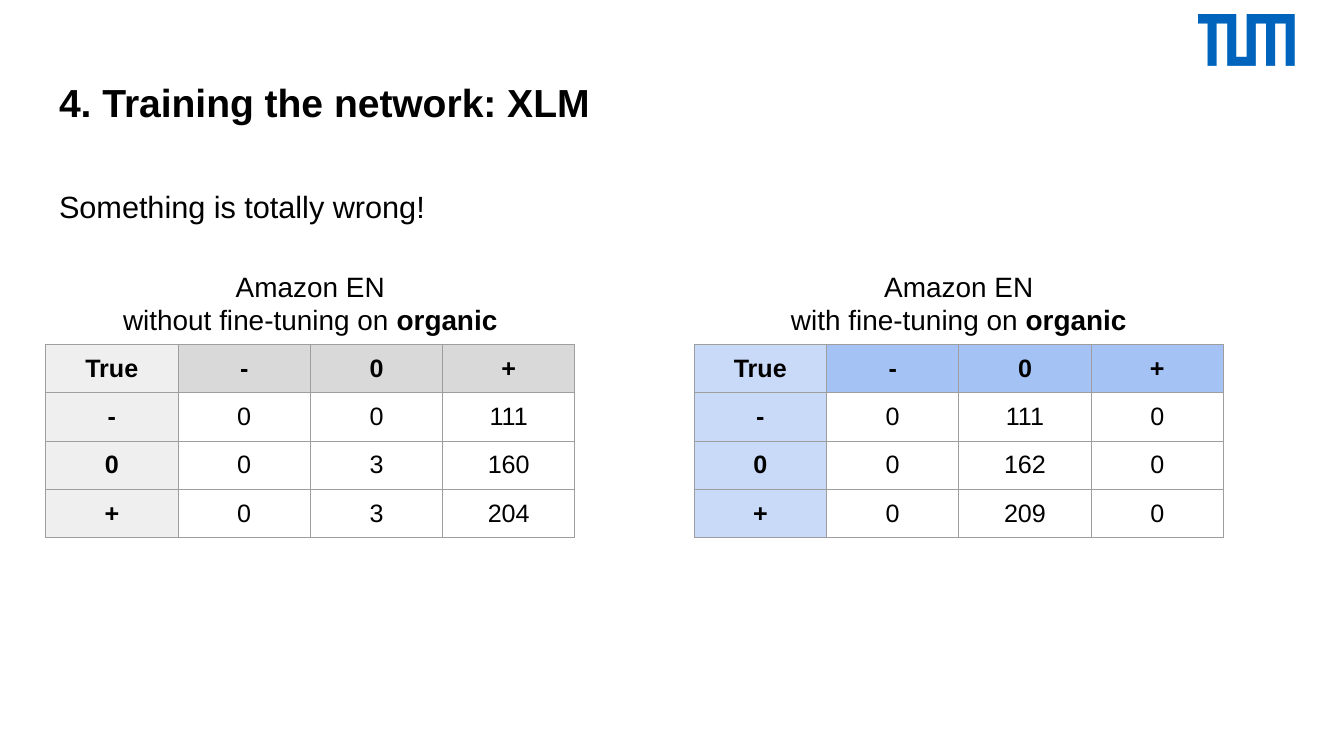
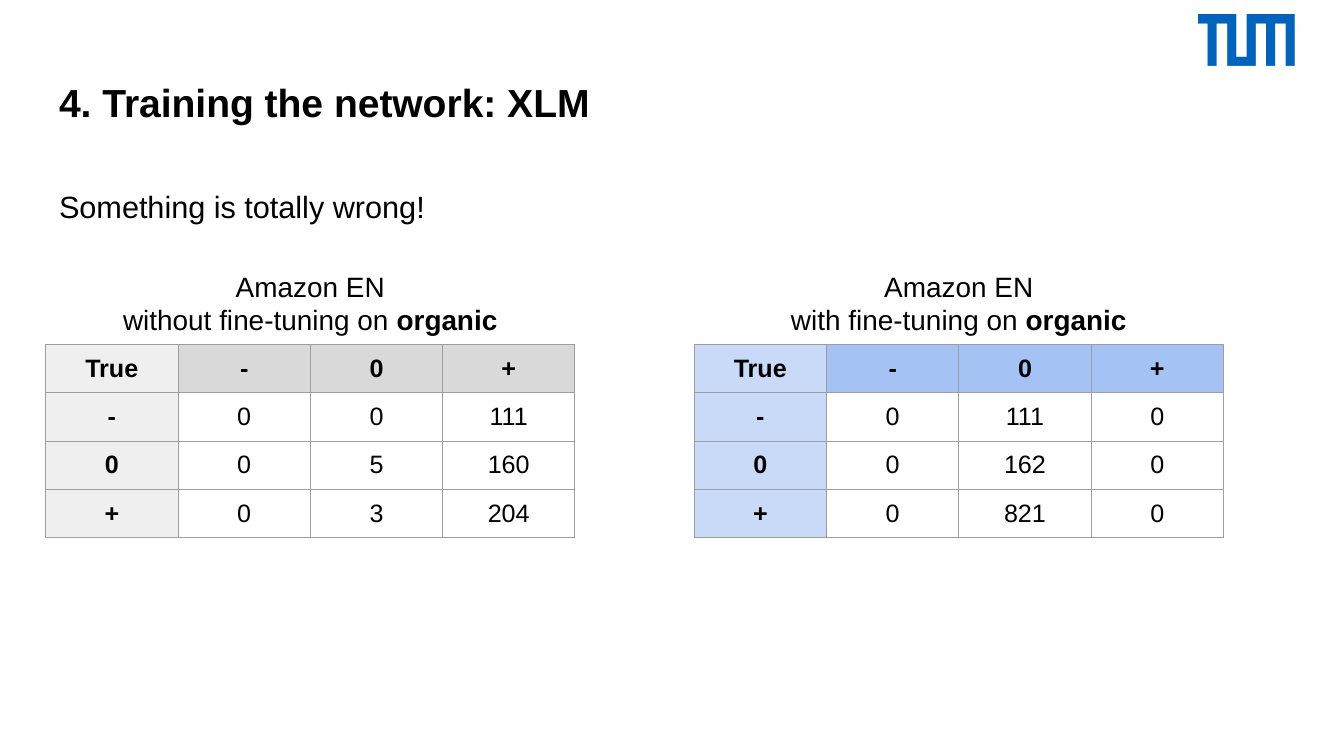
0 0 3: 3 -> 5 (376, 465)
209: 209 -> 821 (1025, 514)
